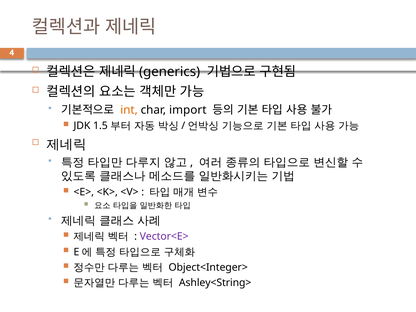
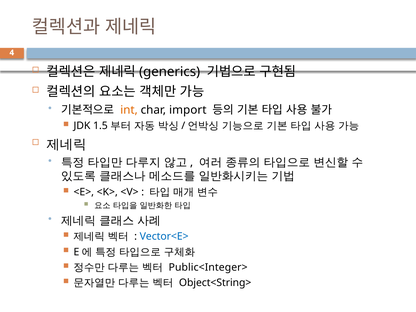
Vector<E> colour: purple -> blue (164, 237)
Object<Integer>: Object<Integer> -> Public<Integer> (208, 267)
Ashley<String>: Ashley<String> -> Object<String> (215, 283)
